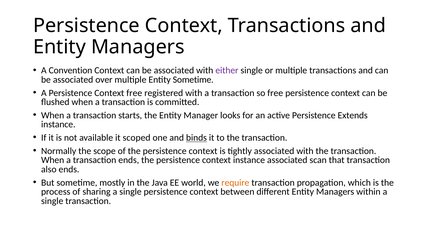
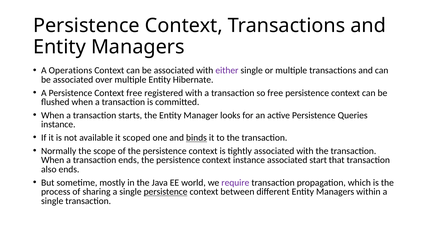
Convention: Convention -> Operations (70, 71)
Entity Sometime: Sometime -> Hibernate (193, 80)
Extends: Extends -> Queries (353, 116)
scan: scan -> start (318, 161)
require colour: orange -> purple (235, 183)
persistence underline: none -> present (166, 192)
